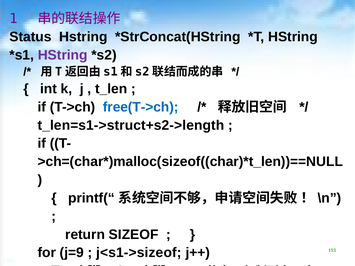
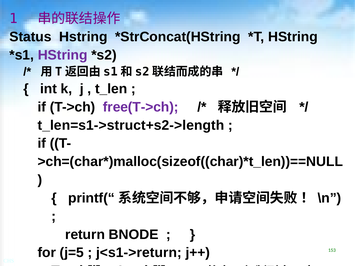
free(T->ch colour: blue -> purple (141, 107)
SIZEOF: SIZEOF -> BNODE (134, 235)
j=9: j=9 -> j=5 (72, 253)
j<s1->sizeof: j<s1->sizeof -> j<s1->return (139, 253)
